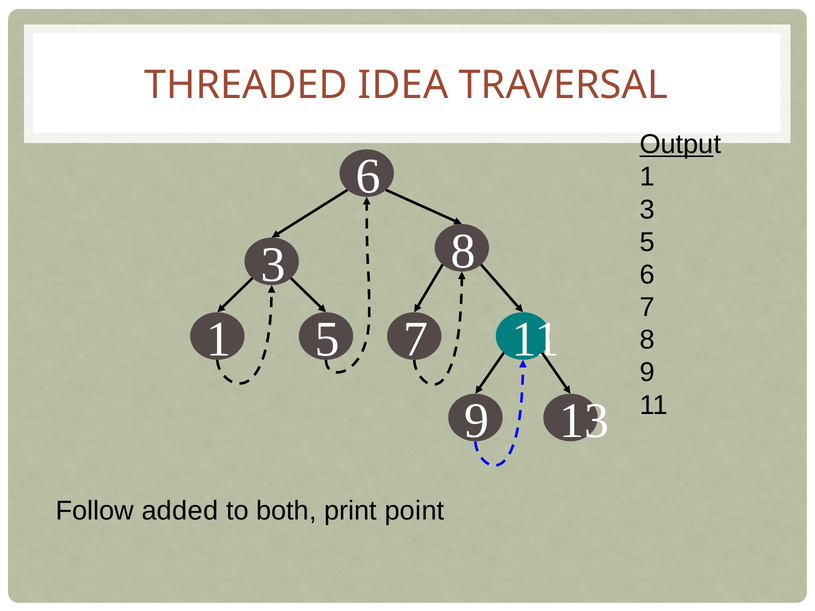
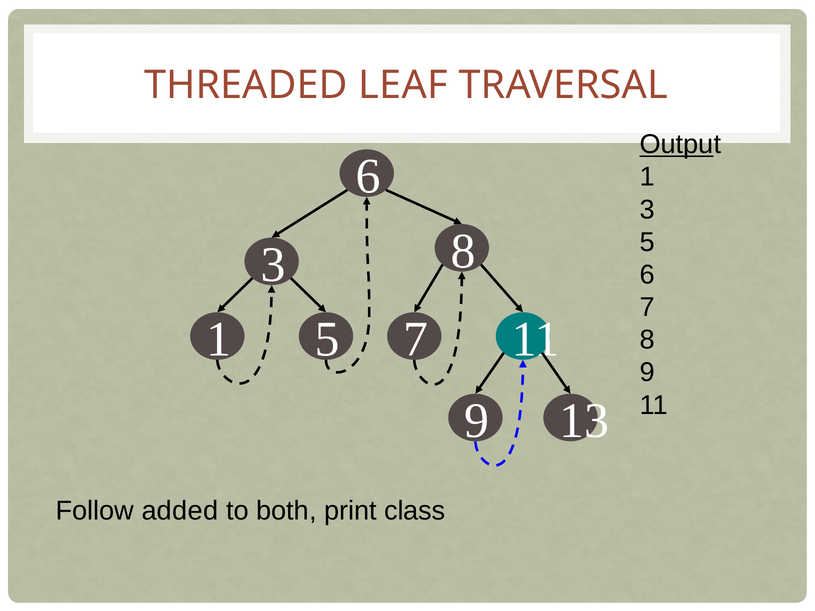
IDEA: IDEA -> LEAF (403, 85)
point: point -> class (415, 511)
